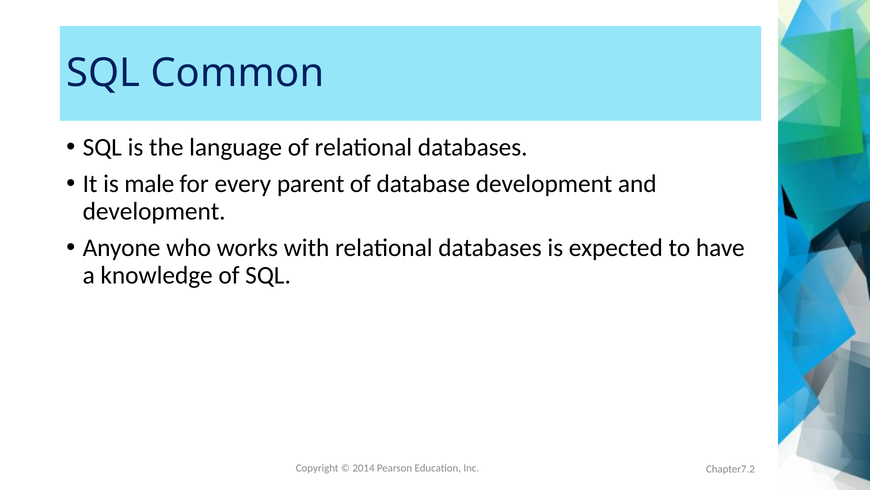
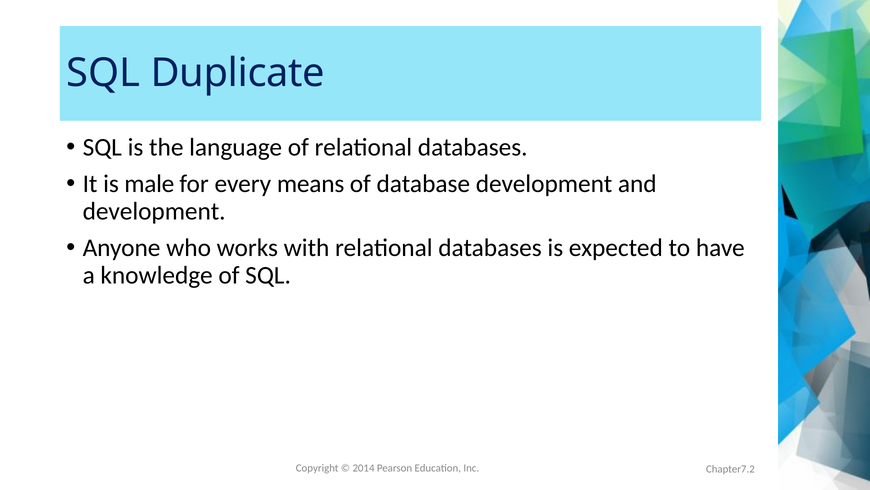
Common: Common -> Duplicate (238, 73)
parent: parent -> means (311, 184)
